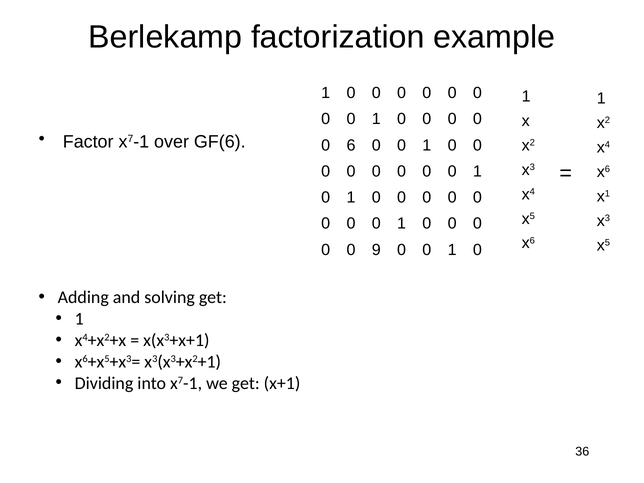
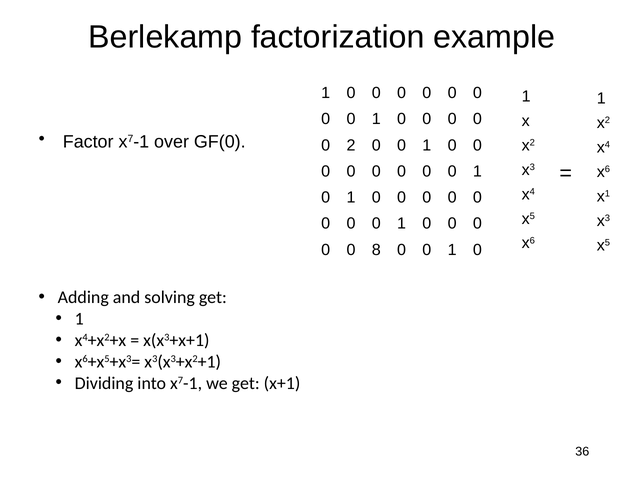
GF(6: GF(6 -> GF(0 (220, 142)
6: 6 -> 2 (351, 145)
9: 9 -> 8 (376, 250)
